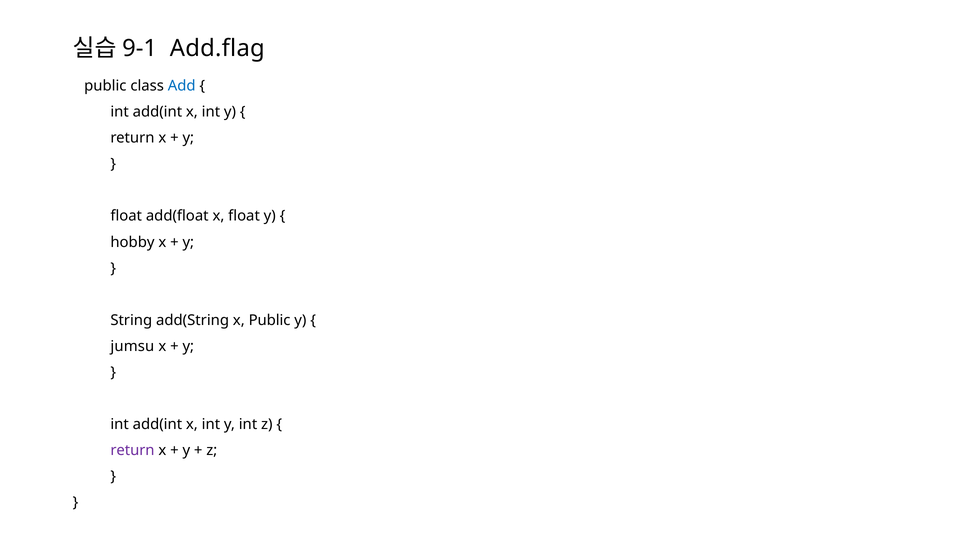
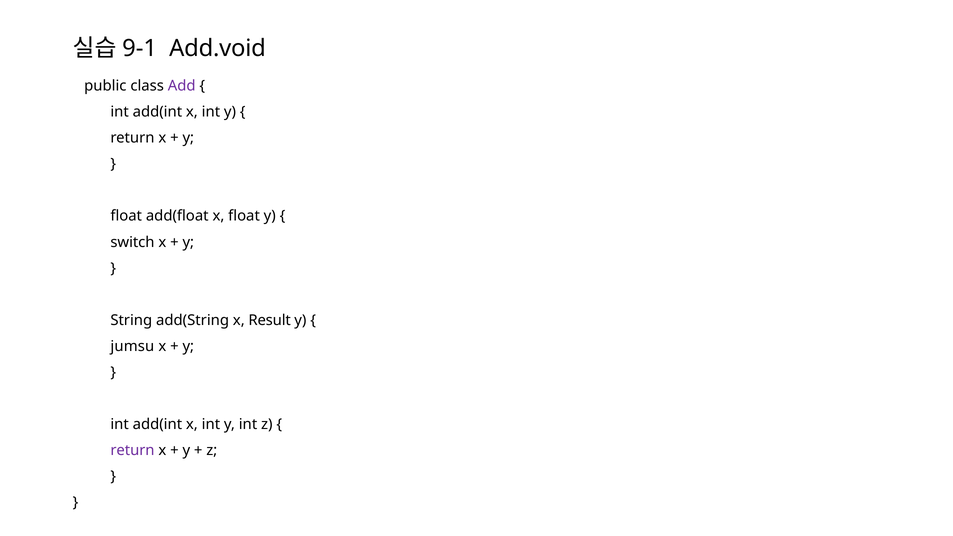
Add.flag: Add.flag -> Add.void (218, 48)
Add colour: blue -> purple (182, 86)
hobby: hobby -> switch (132, 242)
x Public: Public -> Result (270, 320)
